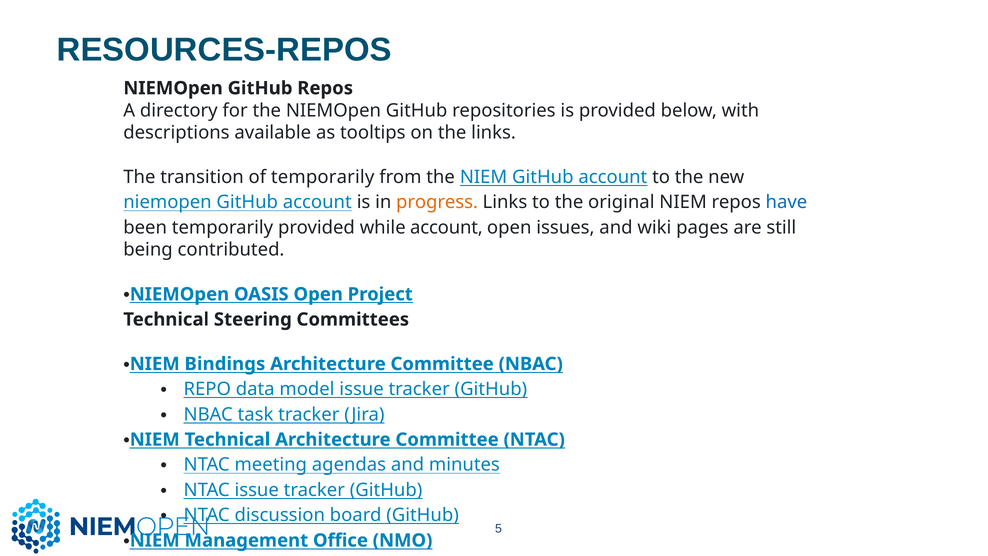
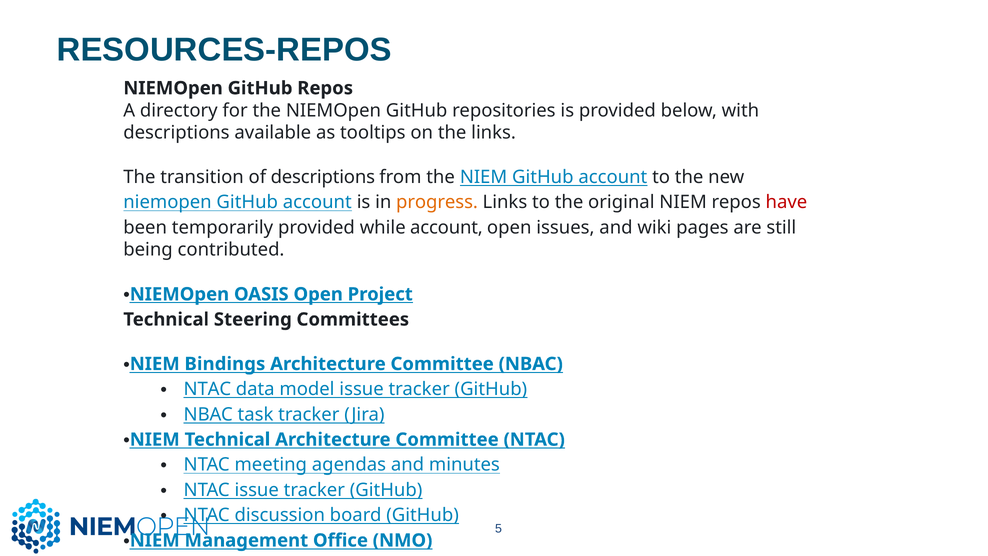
of temporarily: temporarily -> descriptions (323, 177)
have colour: blue -> red (786, 202)
REPO: REPO -> NTAC (207, 389)
